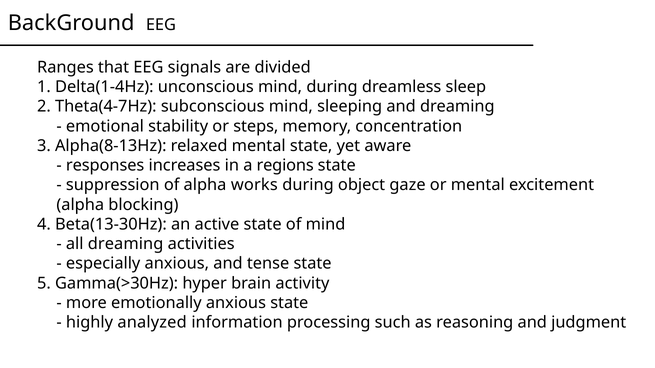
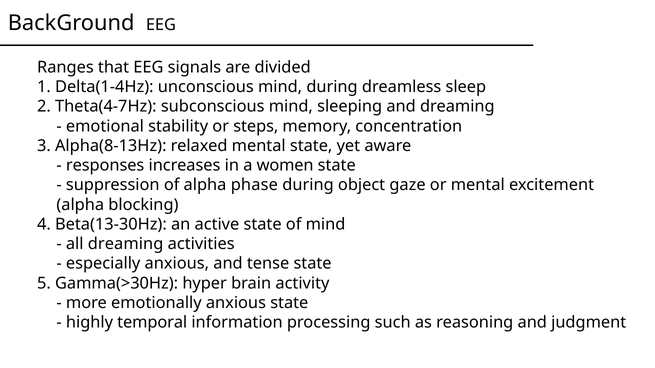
regions: regions -> women (285, 166)
works: works -> phase (254, 185)
analyzed: analyzed -> temporal (152, 323)
